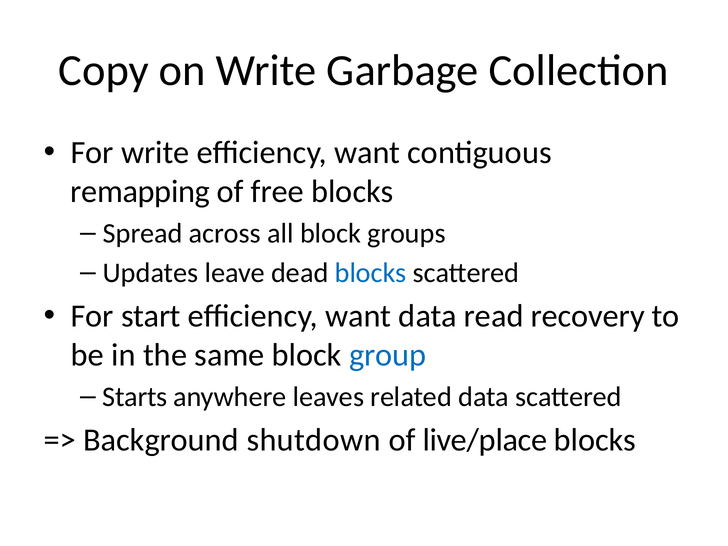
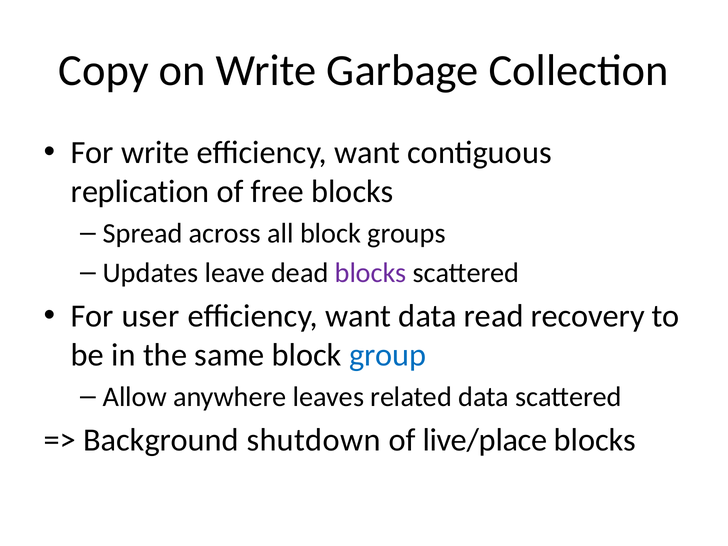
remapping: remapping -> replication (140, 192)
blocks colour: blue -> purple (371, 273)
start: start -> user (151, 316)
Starts: Starts -> Allow (135, 397)
